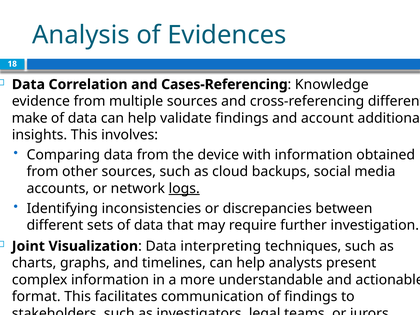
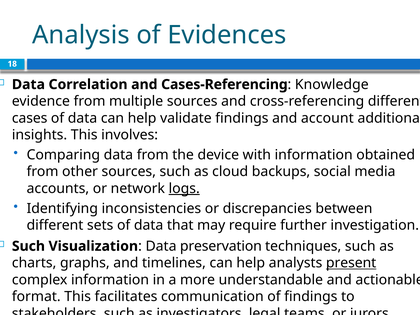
make: make -> cases (30, 118)
Joint: Joint -> Such (28, 246)
interpreting: interpreting -> preservation (221, 246)
present underline: none -> present (351, 263)
